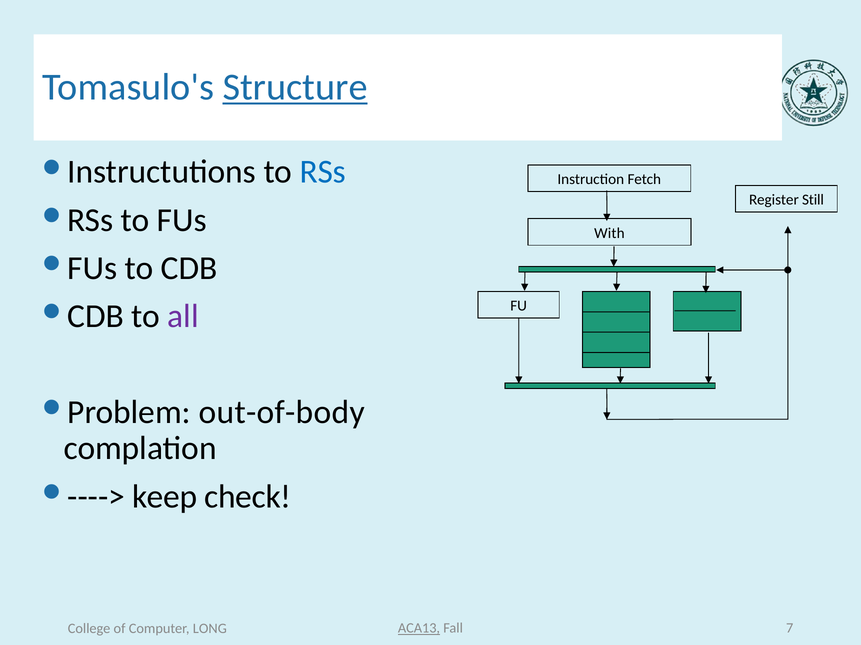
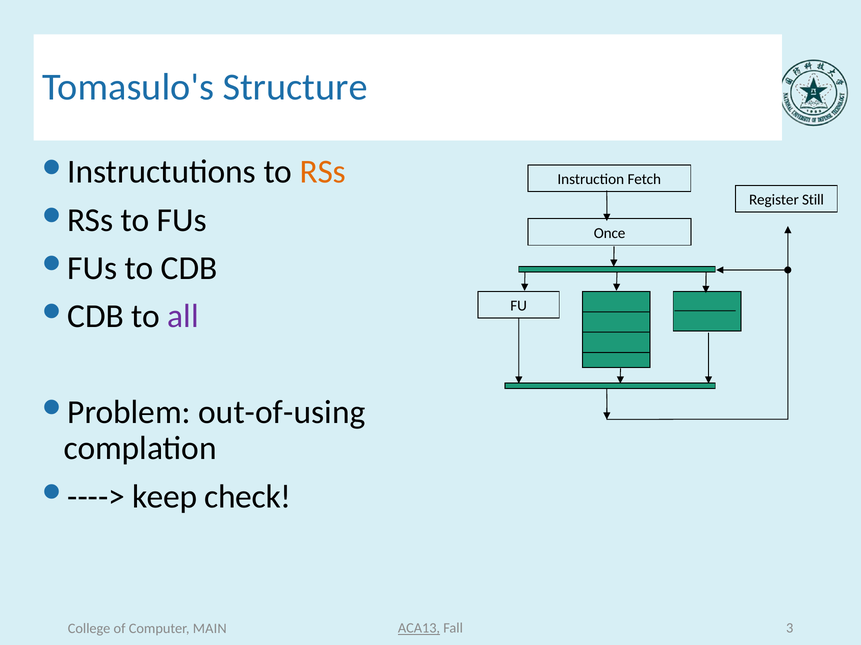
Structure underline: present -> none (295, 87)
RSs colour: blue -> orange (323, 172)
With: With -> Once (610, 233)
out-of-body: out-of-body -> out-of-using (282, 413)
7: 7 -> 3 (790, 629)
LONG: LONG -> MAIN (210, 629)
